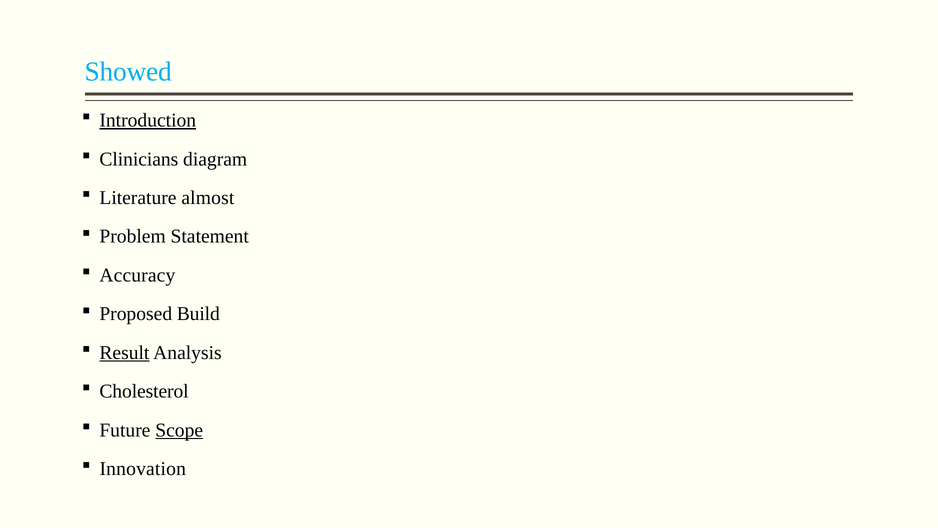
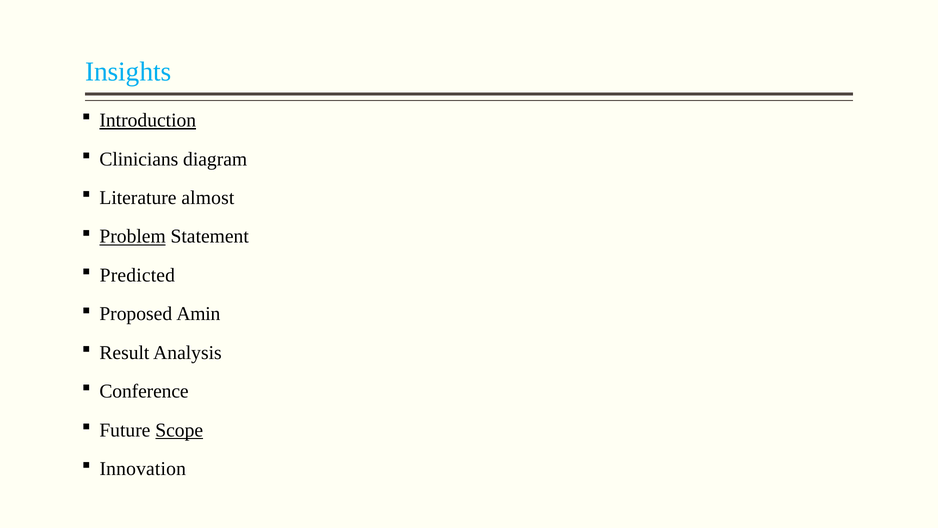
Showed: Showed -> Insights (128, 72)
Problem underline: none -> present (133, 236)
Accuracy: Accuracy -> Predicted (137, 275)
Build: Build -> Amin (198, 314)
Result underline: present -> none (124, 352)
Cholesterol: Cholesterol -> Conference (144, 391)
